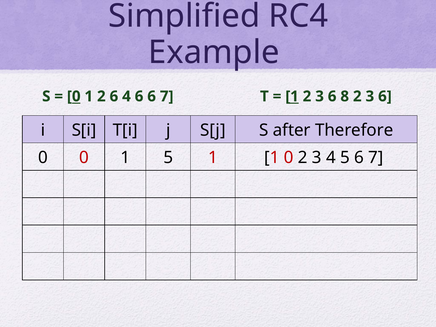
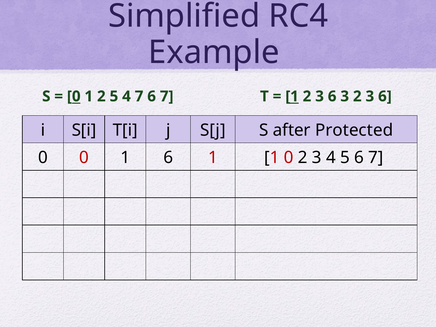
2 6: 6 -> 5 (114, 96)
4 6: 6 -> 7 (139, 96)
6 8: 8 -> 3 (345, 96)
Therefore: Therefore -> Protected (354, 130)
1 5: 5 -> 6 (168, 158)
